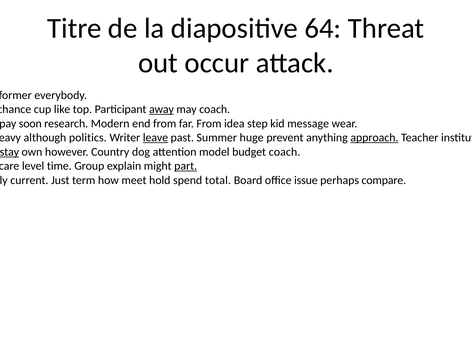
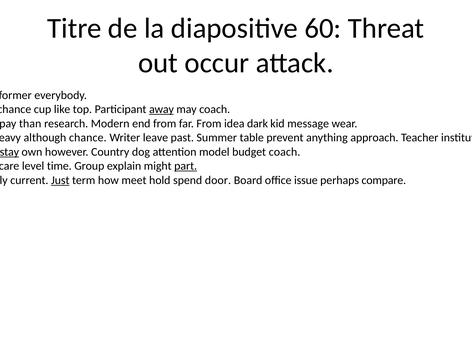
64: 64 -> 60 (323, 28)
soon: soon -> than (30, 123)
step: step -> dark (258, 123)
although politics: politics -> chance (88, 138)
leave underline: present -> none (155, 138)
Summer huge: huge -> table (252, 138)
approach underline: present -> none (374, 138)
Just underline: none -> present (60, 180)
total: total -> door (218, 180)
